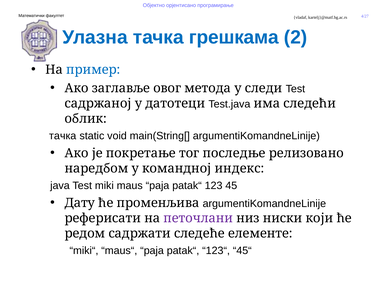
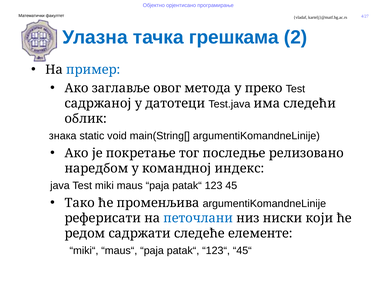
следи: следи -> преко (264, 88)
тачка: тачка -> знака (63, 136)
Дату: Дату -> Тако (80, 203)
петочлани colour: purple -> blue (198, 218)
